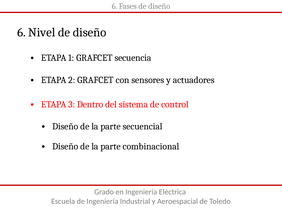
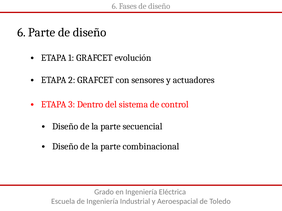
6 Nivel: Nivel -> Parte (42, 32)
secuencia: secuencia -> evolución (133, 58)
